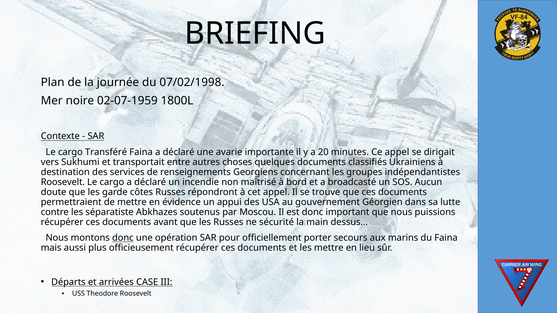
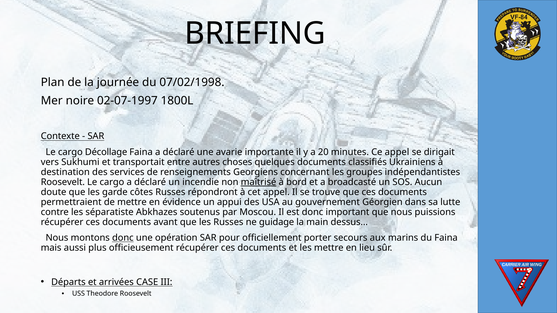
02-07-1959: 02-07-1959 -> 02-07-1997 (127, 101)
Transféré: Transféré -> Décollage (106, 152)
maîtrisé underline: none -> present (259, 182)
sécurité: sécurité -> guidage (277, 222)
